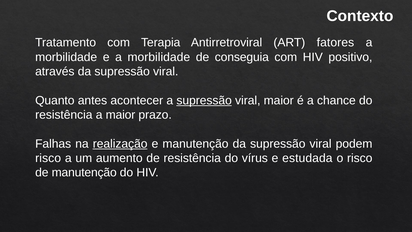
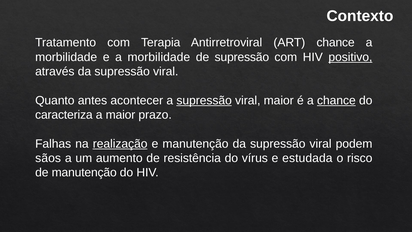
ART fatores: fatores -> chance (336, 43)
de conseguia: conseguia -> supressão (242, 57)
positivo underline: none -> present (350, 57)
chance underline: none -> present (336, 100)
resistência: resistência -> caracteriza (64, 115)
risco: risco -> sãos (48, 158)
